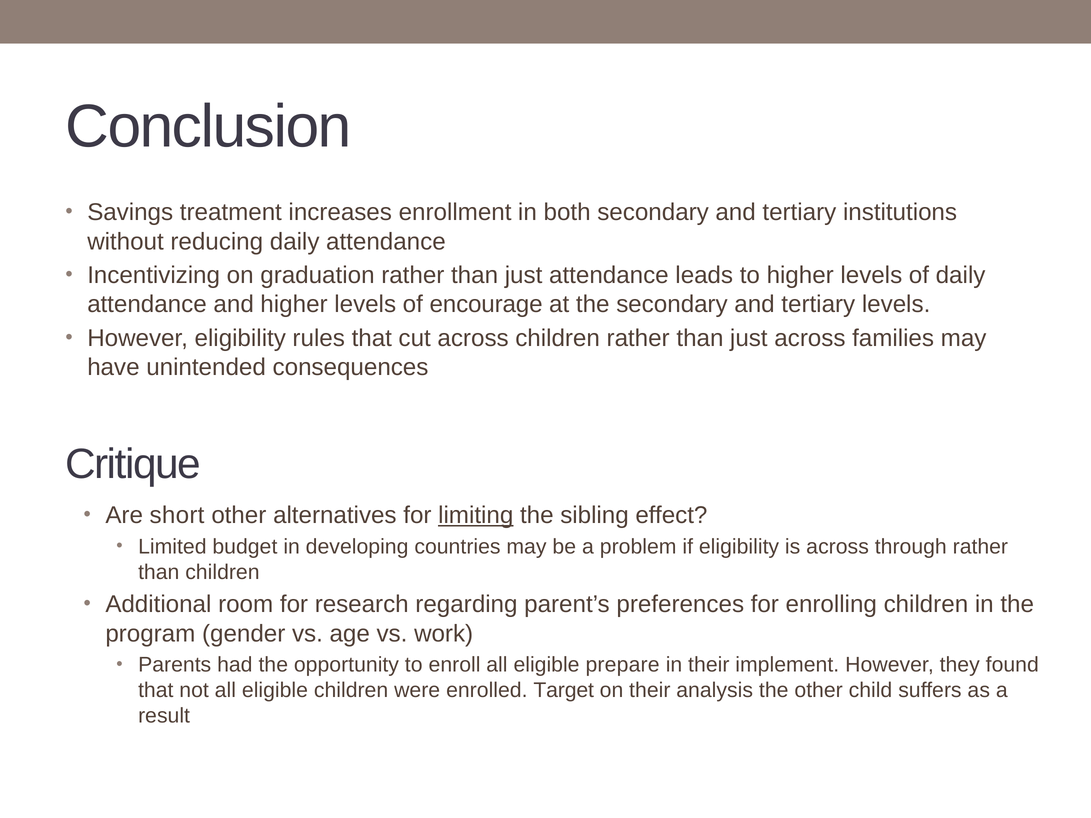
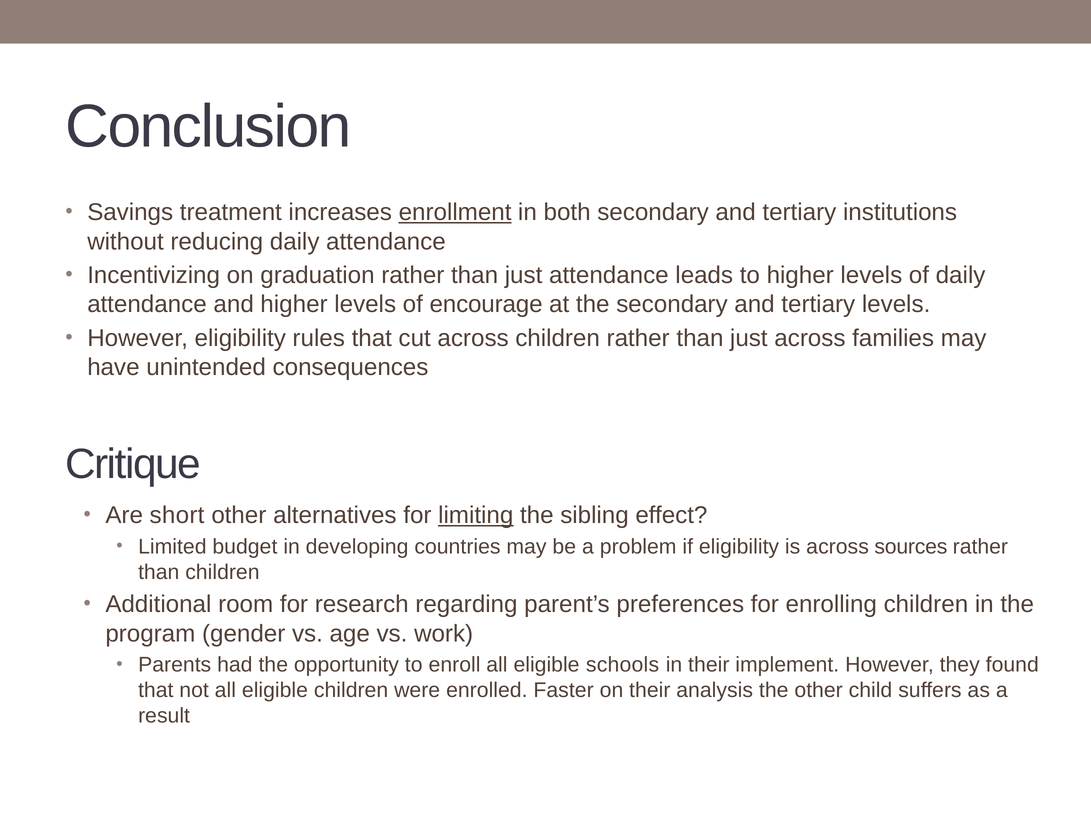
enrollment underline: none -> present (455, 213)
through: through -> sources (911, 547)
prepare: prepare -> schools (623, 665)
Target: Target -> Faster (564, 691)
